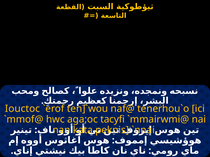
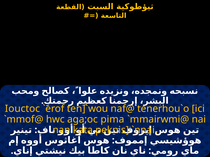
tacyfi: tacyfi -> pima (112, 120)
